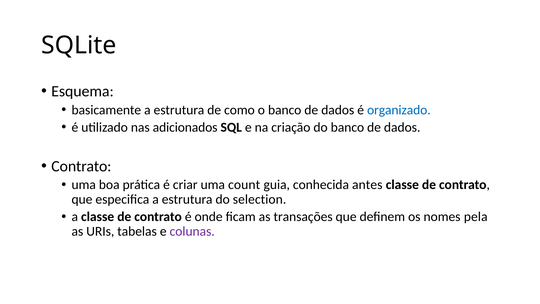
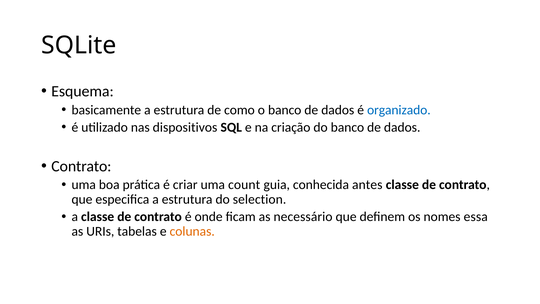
adicionados: adicionados -> dispositivos (185, 127)
transações: transações -> necessário (303, 217)
pela: pela -> essa (476, 217)
colunas colour: purple -> orange (192, 231)
